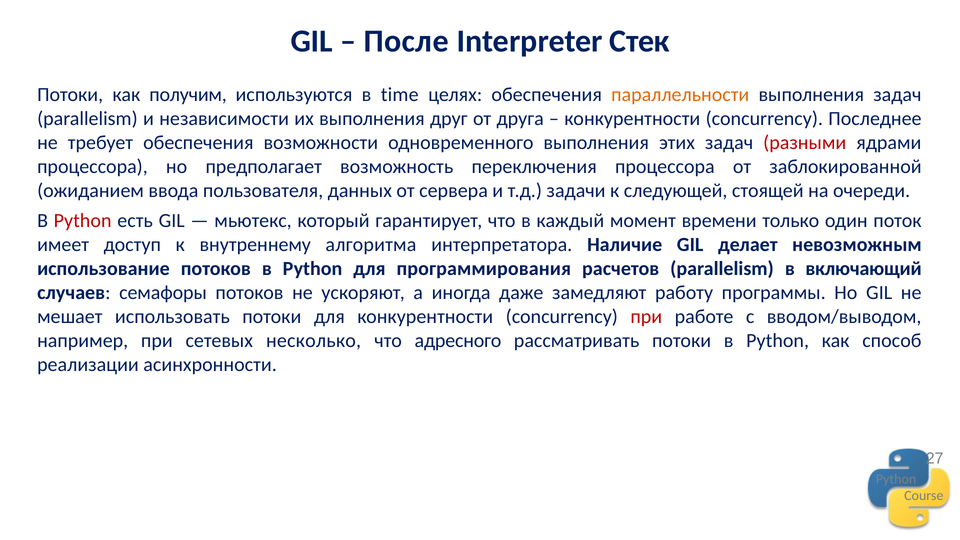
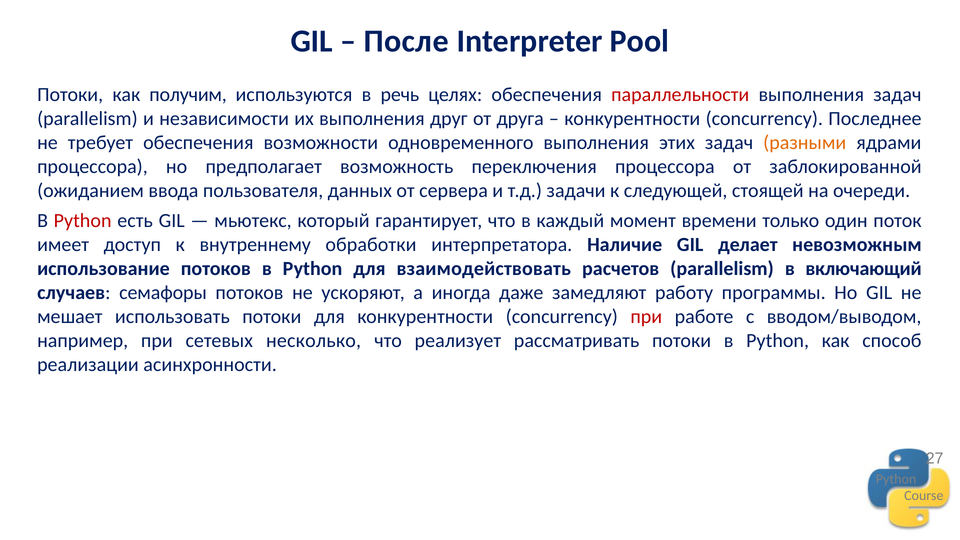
Стек: Стек -> Pool (639, 41)
time: time -> речь (400, 95)
параллельности colour: orange -> red (680, 95)
разными colour: red -> orange (805, 143)
алгоритма: алгоритма -> обработки (371, 245)
программирования: программирования -> взаимодействовать (484, 269)
адресного: адресного -> реализует (458, 341)
